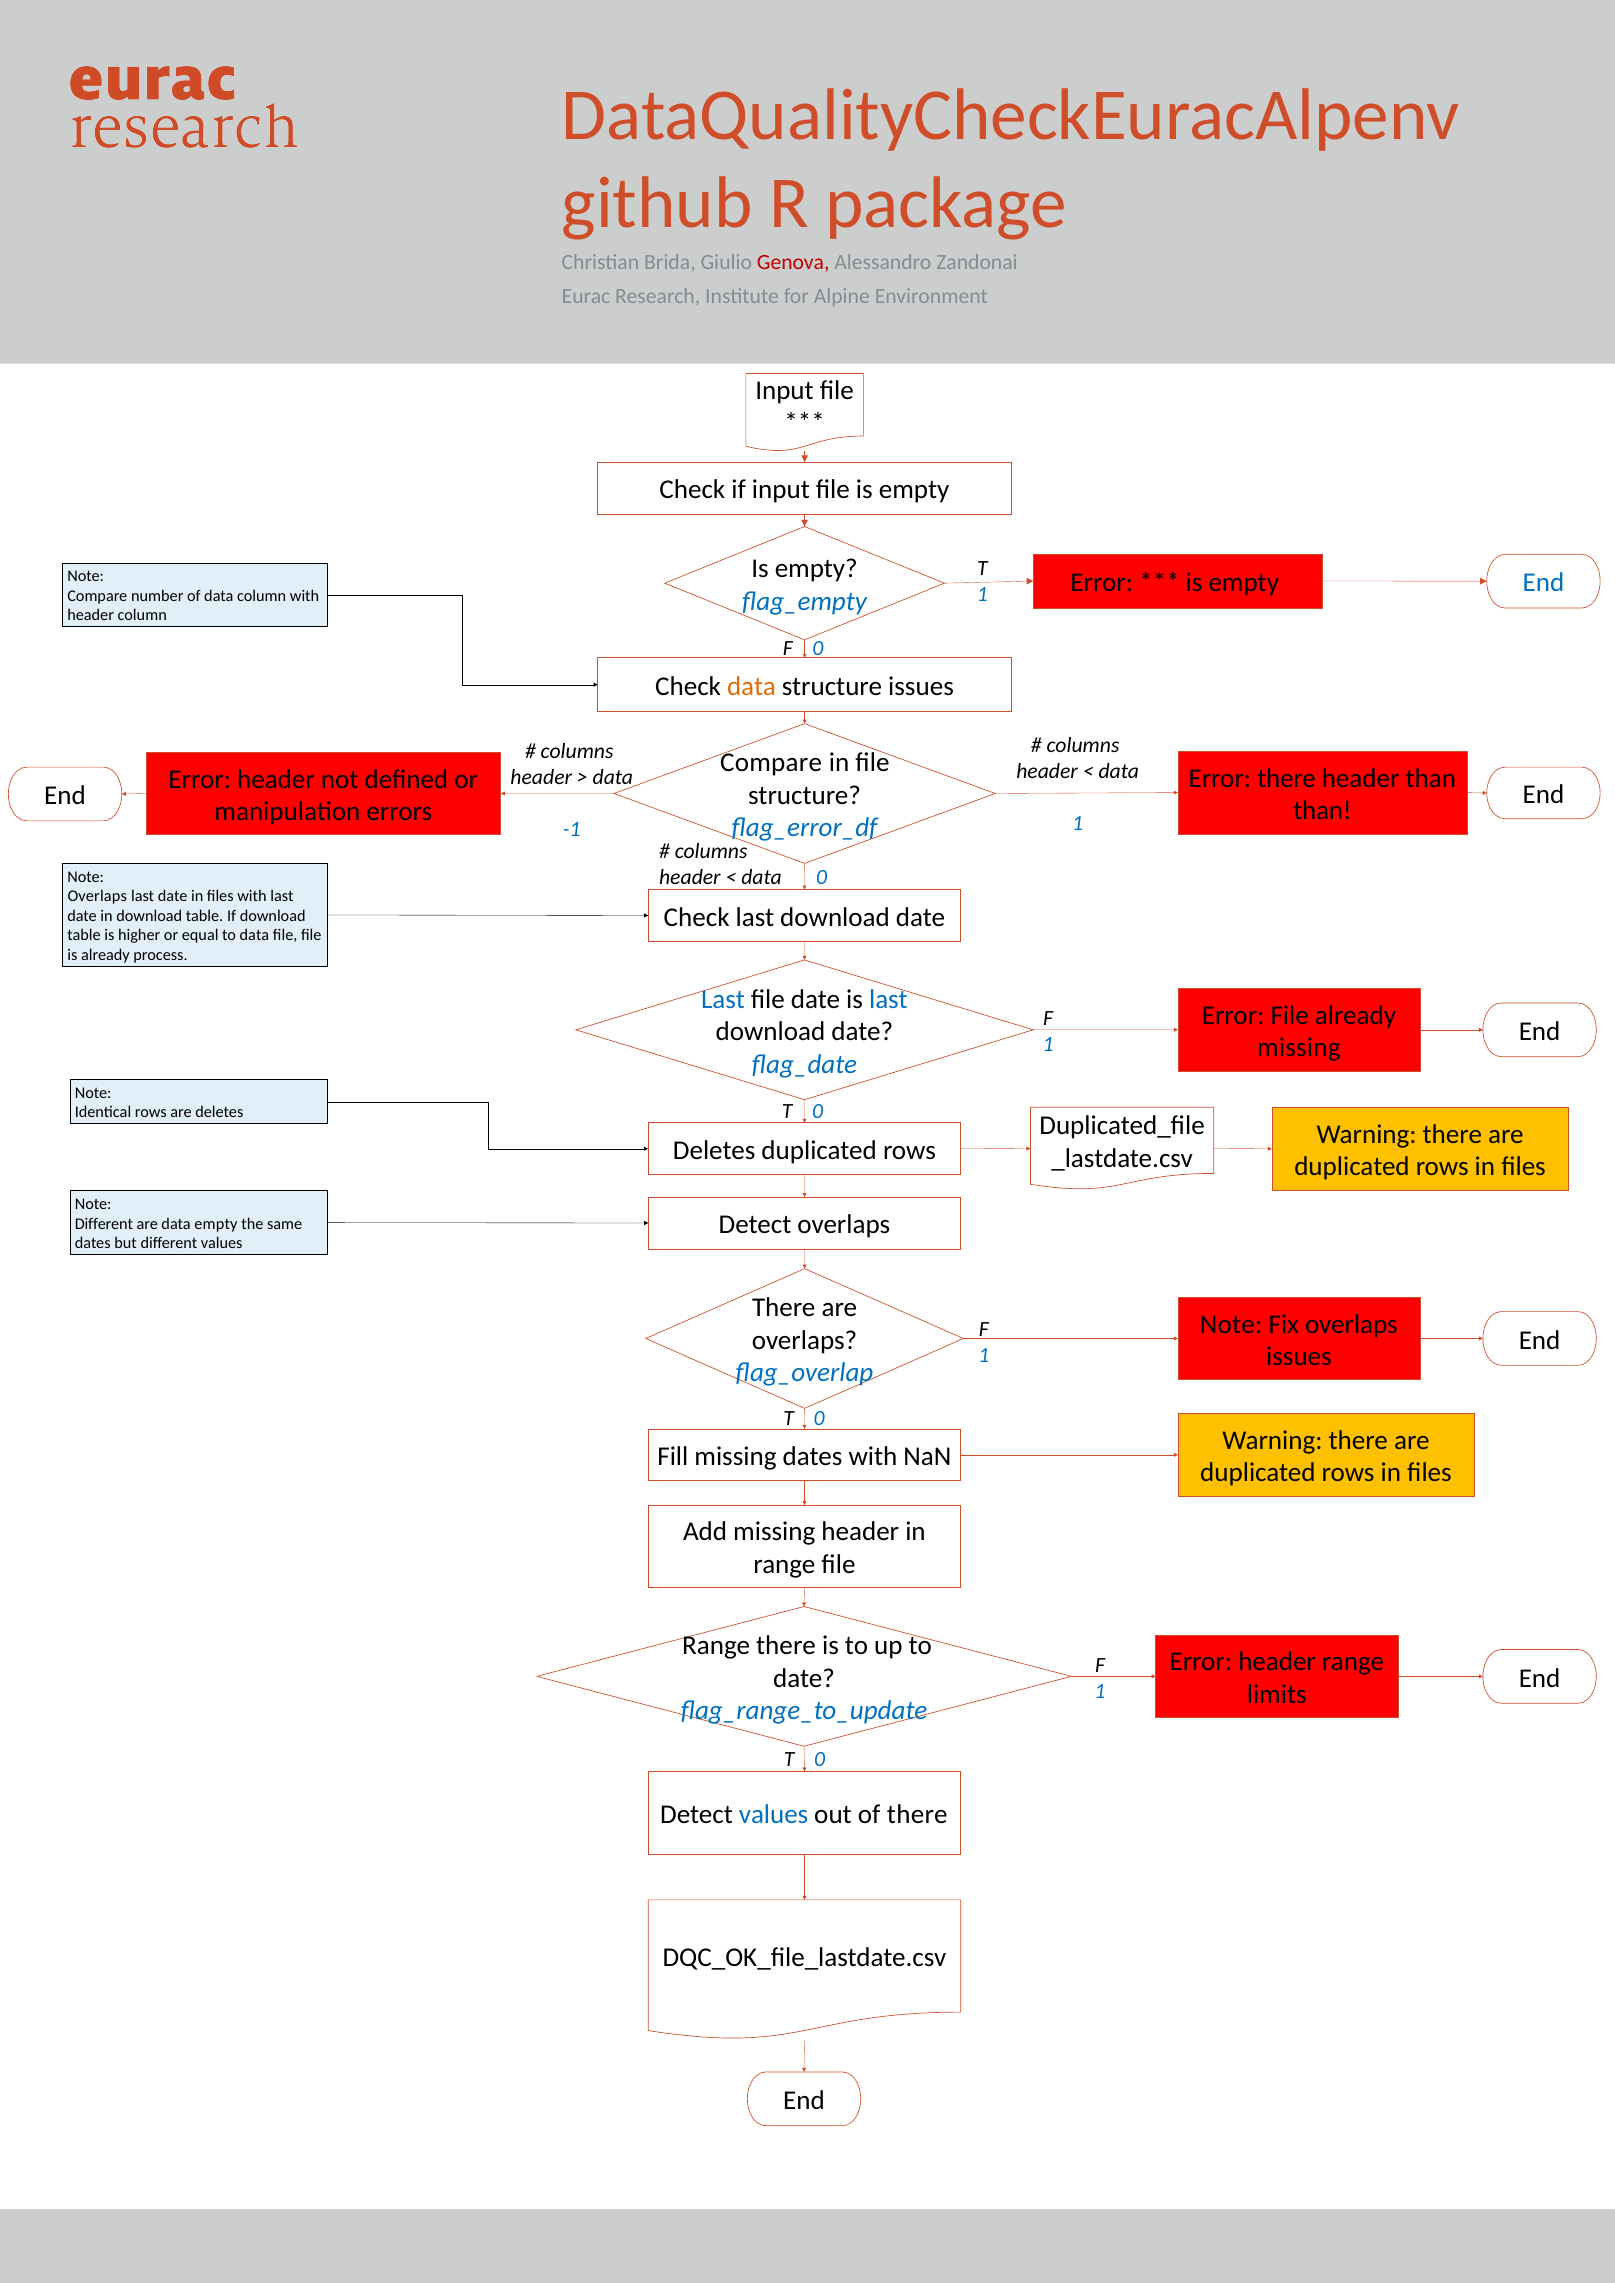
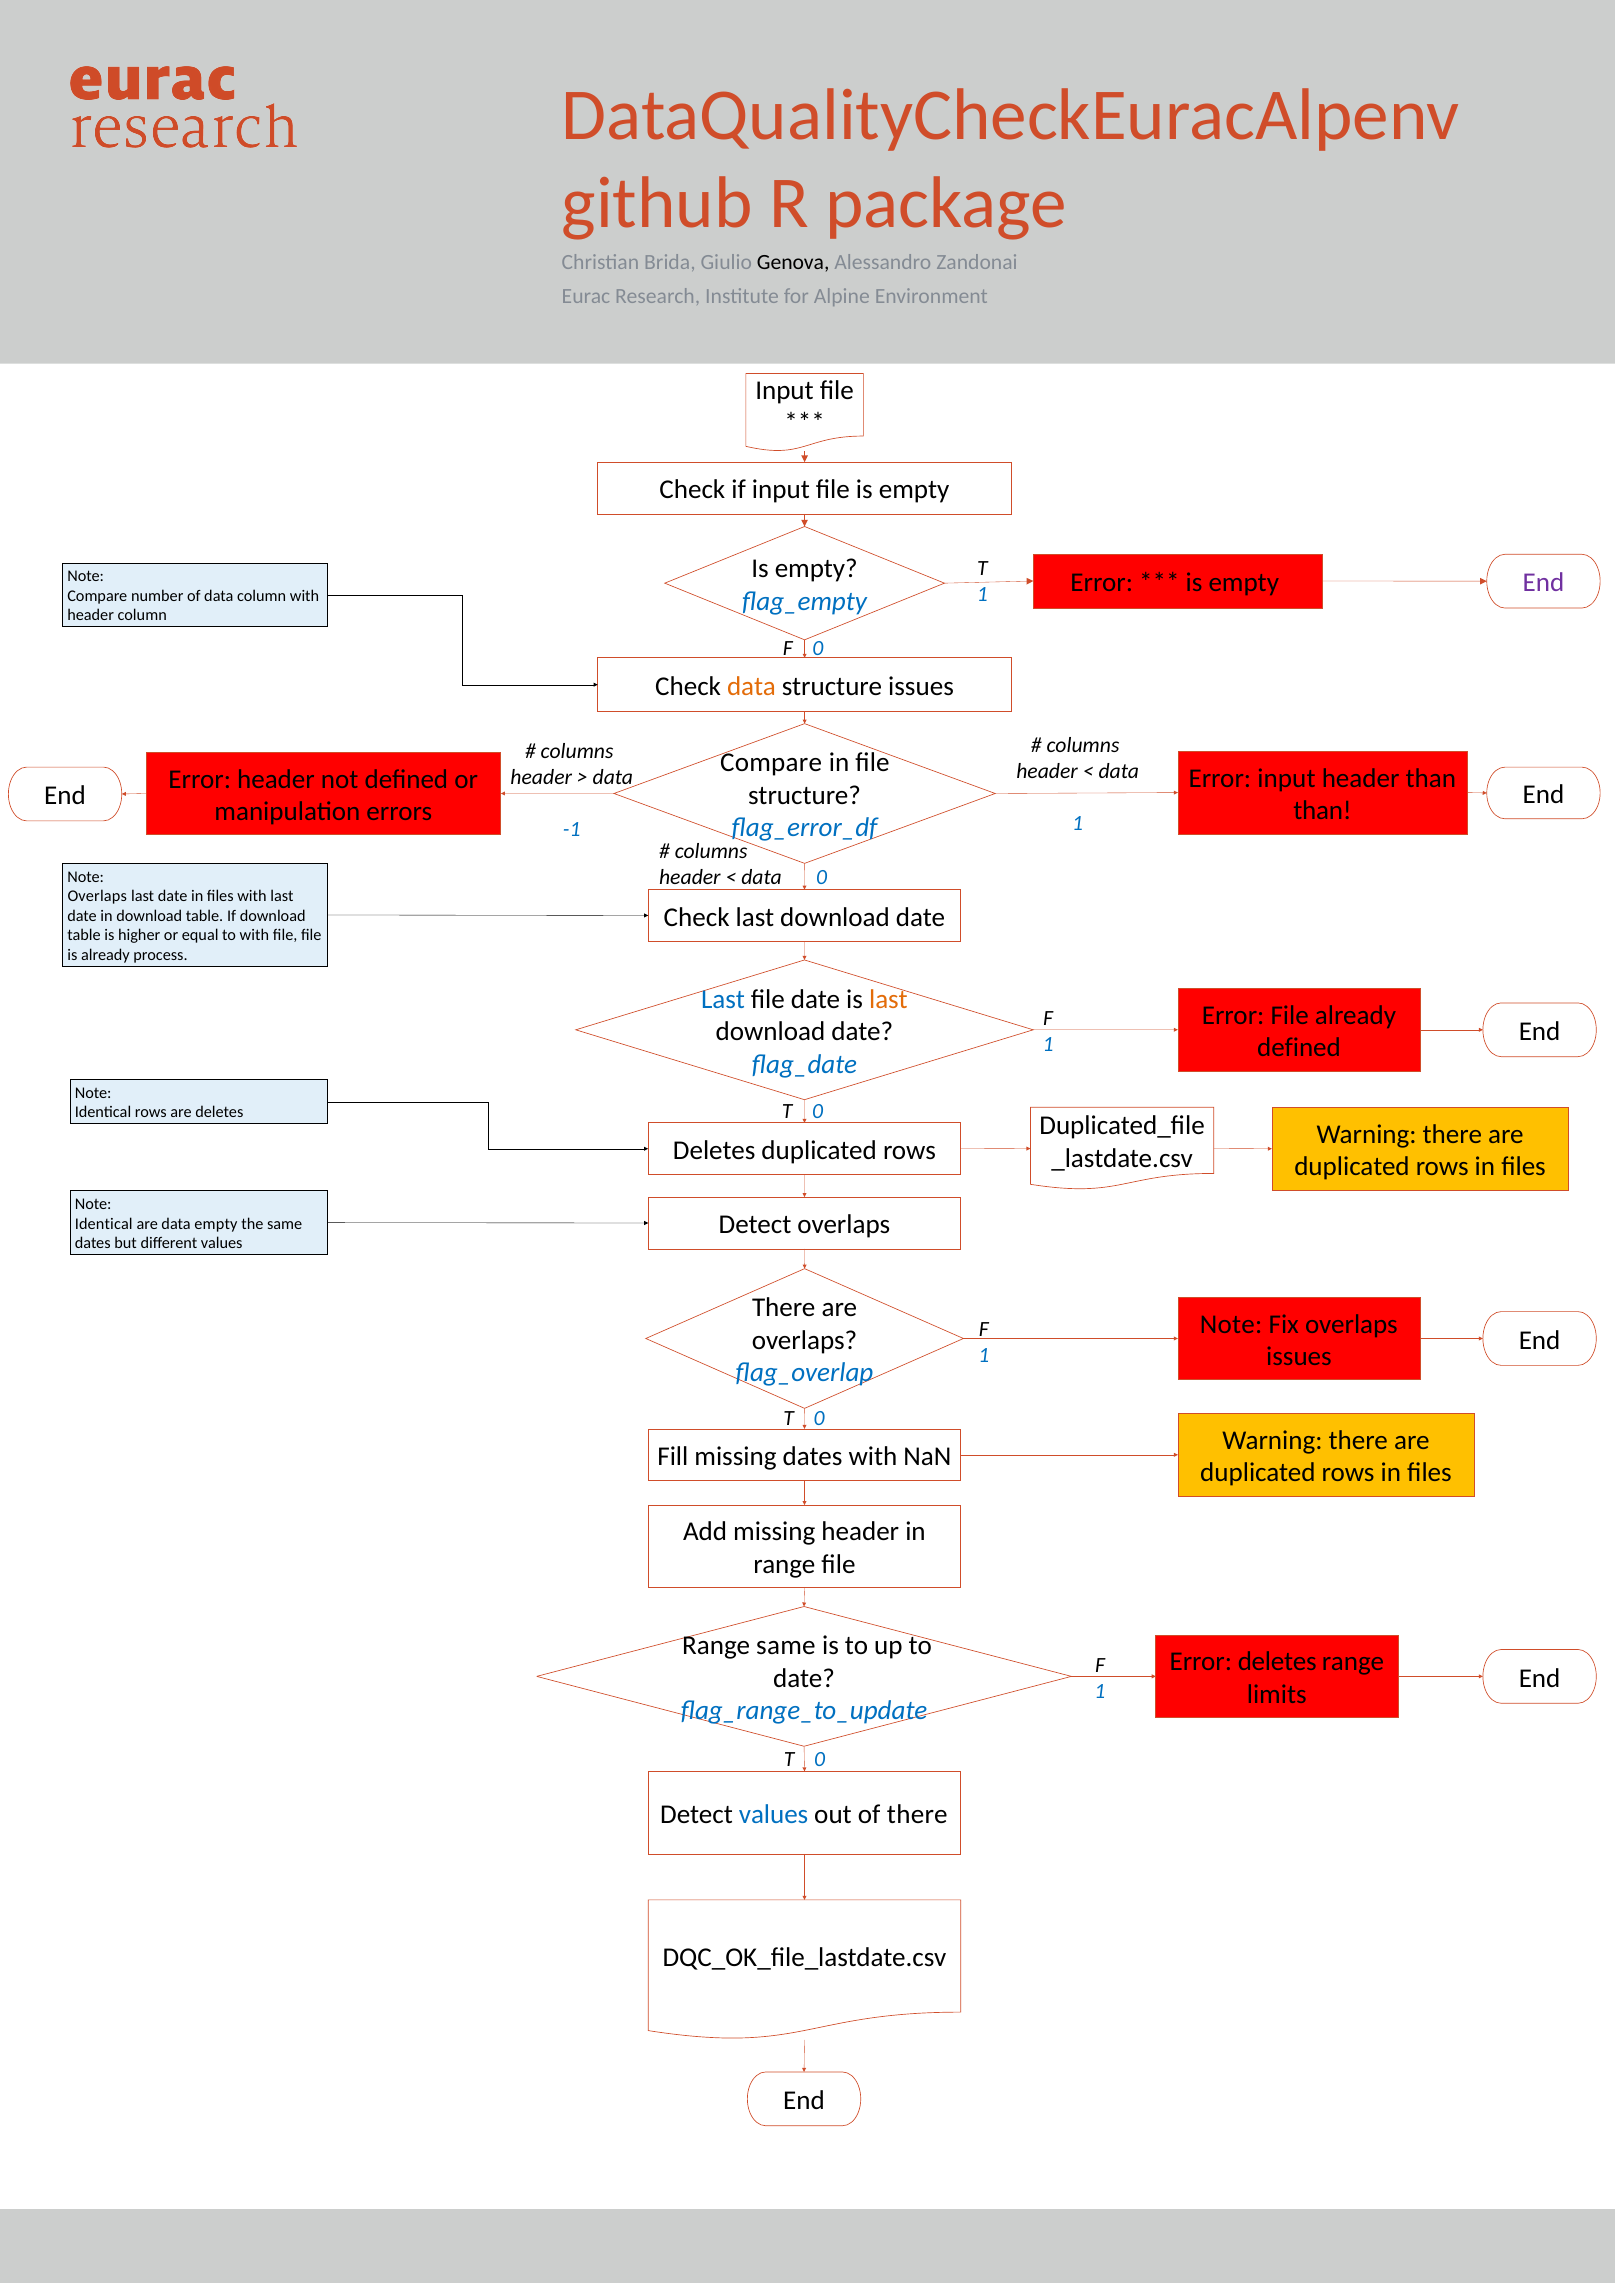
Genova colour: red -> black (793, 263)
End colour: blue -> purple (1543, 583)
Error there: there -> input (1286, 778)
to data: data -> with (254, 936)
last colour: blue -> orange (888, 999)
missing: missing -> defined (1299, 1048)
Different: Different -> Identical (104, 1224)
Range there: there -> same (786, 1646)
header: header -> deletes (1277, 1662)
